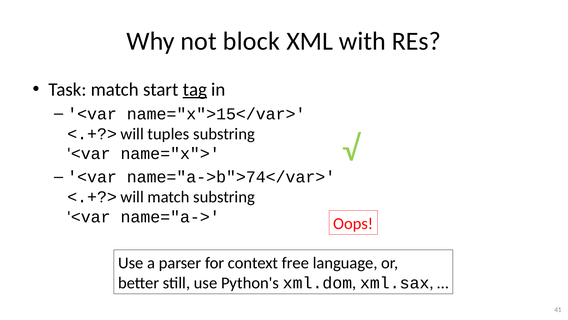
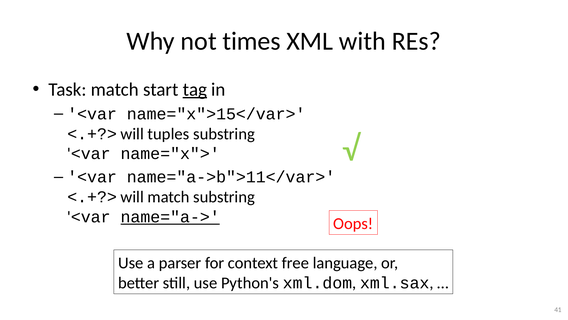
block: block -> times (252, 41)
name="a->b">74</var>: name="a->b">74</var> -> name="a->b">11</var> (231, 177)
name="a-> underline: none -> present (170, 217)
